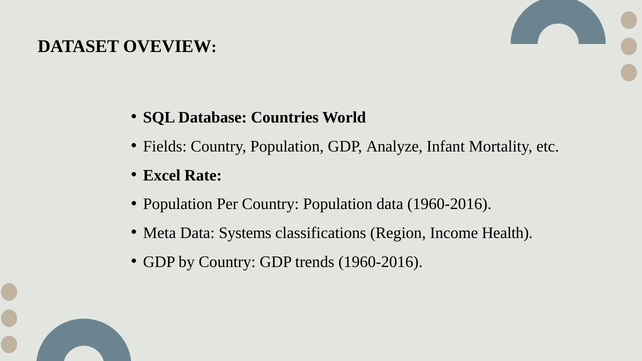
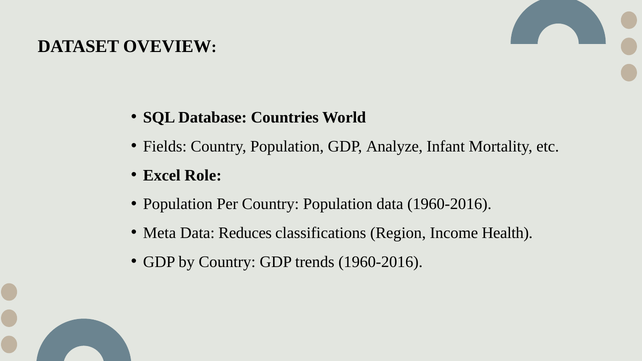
Rate: Rate -> Role (203, 175)
Systems: Systems -> Reduces (245, 233)
